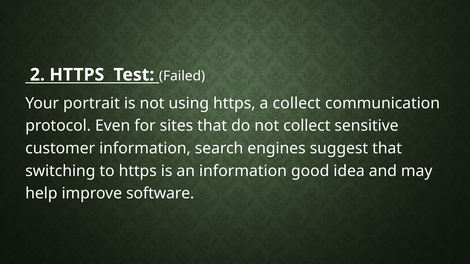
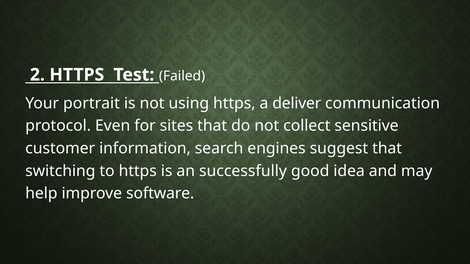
a collect: collect -> deliver (297, 103)
an information: information -> successfully (243, 171)
